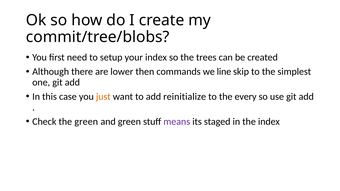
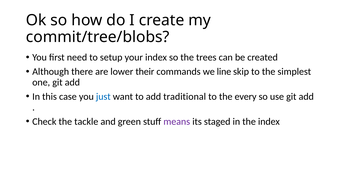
then: then -> their (145, 72)
just colour: orange -> blue (103, 97)
reinitialize: reinitialize -> traditional (185, 97)
the green: green -> tackle (86, 122)
